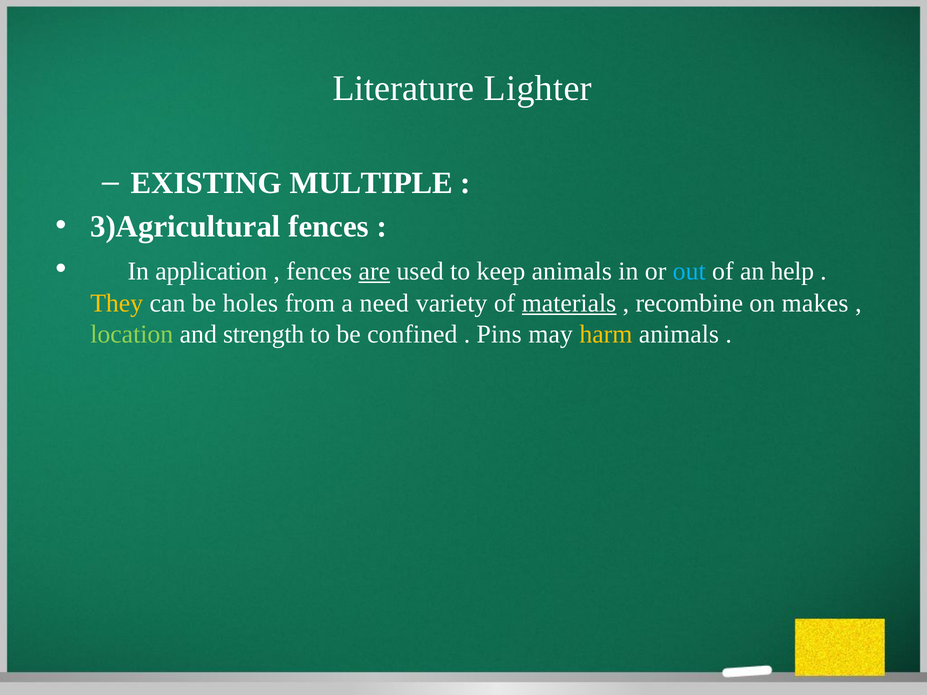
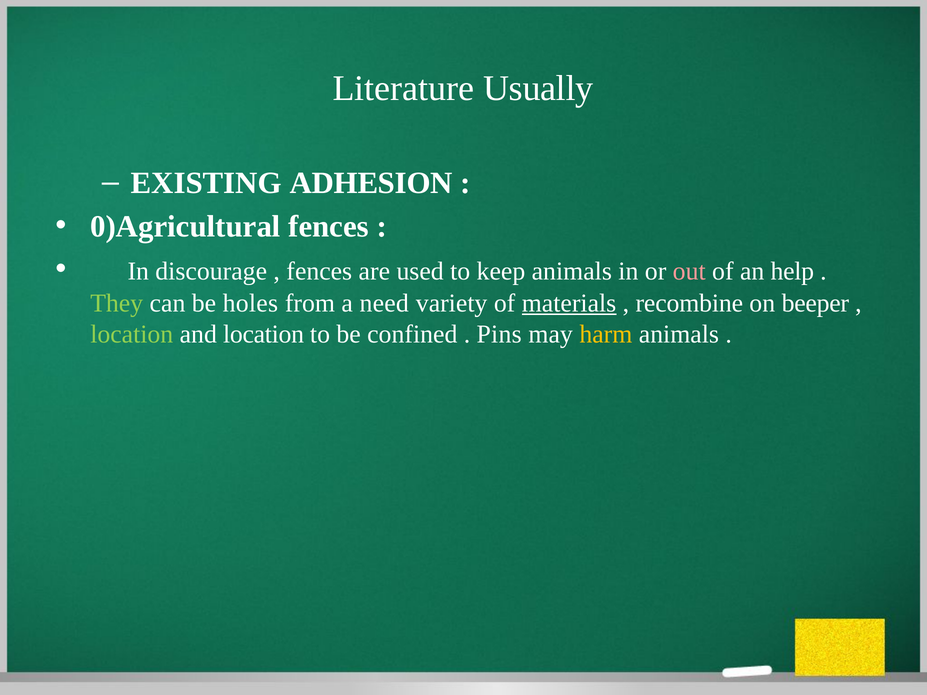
Lighter: Lighter -> Usually (538, 88)
MULTIPLE: MULTIPLE -> ADHESION (371, 183)
3)Agricultural: 3)Agricultural -> 0)Agricultural (185, 226)
application: application -> discourage (211, 271)
are underline: present -> none (374, 271)
out colour: light blue -> pink (689, 271)
They colour: yellow -> light green (117, 303)
makes: makes -> beeper (815, 303)
and strength: strength -> location (264, 334)
